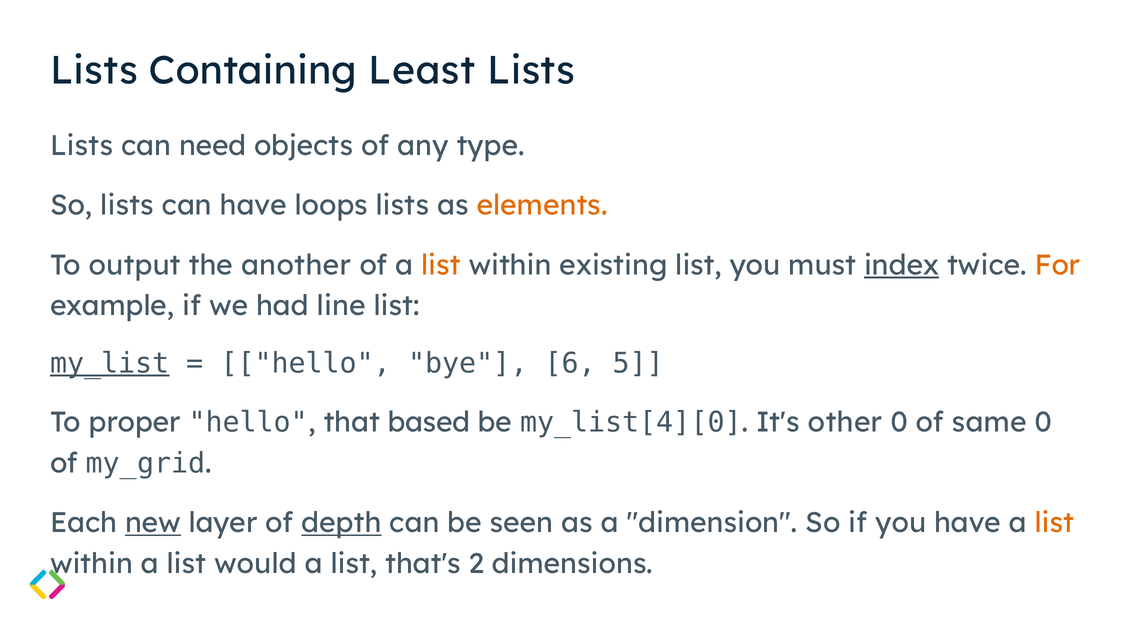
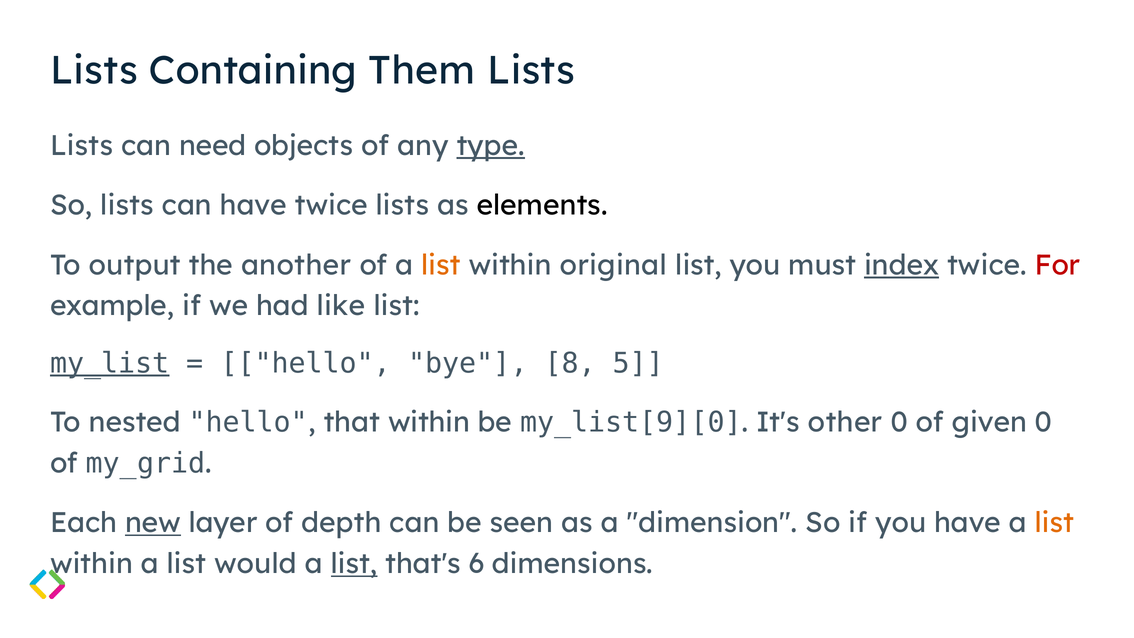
Least: Least -> Them (422, 71)
type underline: none -> present (491, 146)
have loops: loops -> twice (331, 205)
elements colour: orange -> black (542, 205)
existing: existing -> original (613, 265)
For colour: orange -> red (1057, 265)
line: line -> like (341, 306)
6: 6 -> 8 (570, 363)
proper: proper -> nested (135, 422)
that based: based -> within (429, 422)
my_list[4][0: my_list[4][0 -> my_list[9][0 (631, 422)
same: same -> given (989, 422)
depth underline: present -> none (341, 523)
list underline: none -> present (354, 564)
2: 2 -> 6 (477, 564)
